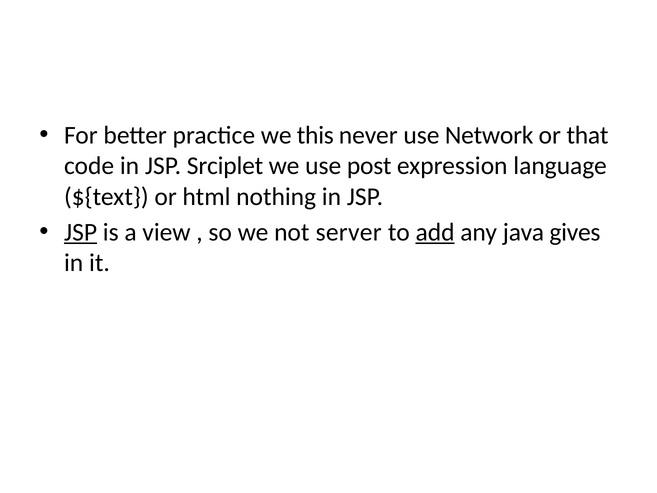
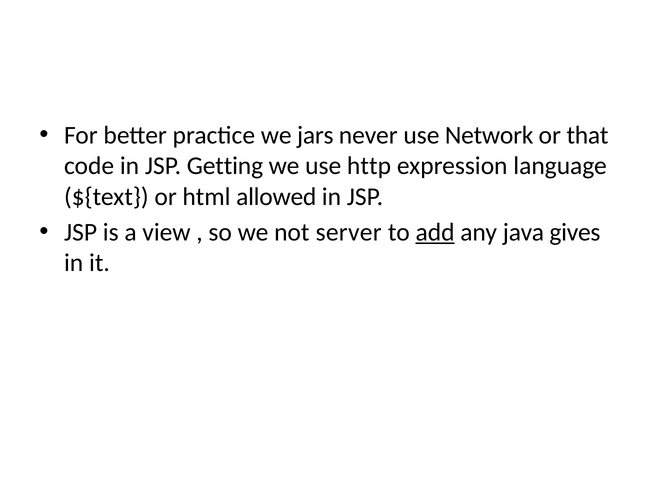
this: this -> jars (315, 135)
Srciplet: Srciplet -> Getting (225, 166)
post: post -> http (369, 166)
nothing: nothing -> allowed (276, 197)
JSP underline: present -> none (81, 232)
